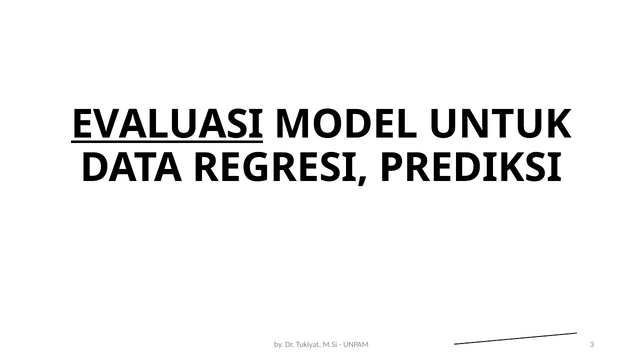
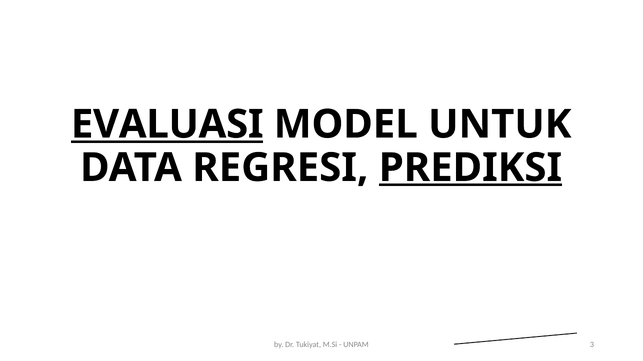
PREDIKSI underline: none -> present (470, 168)
